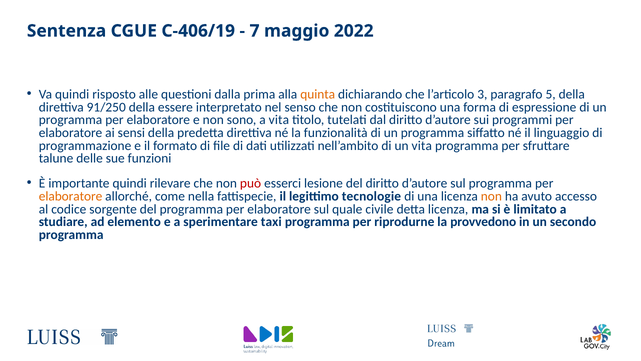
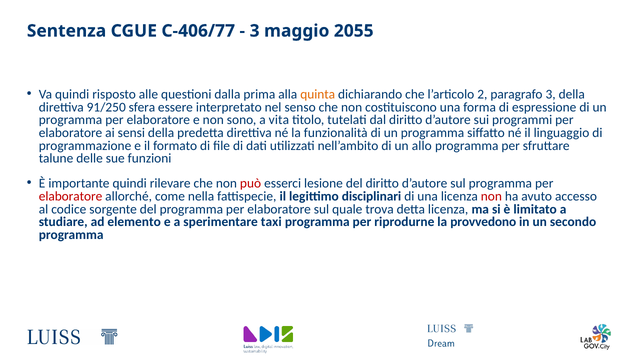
C‑406/19: C‑406/19 -> C‑406/77 (198, 31)
7: 7 -> 3 (255, 31)
2022: 2022 -> 2055 (354, 31)
3: 3 -> 2 (482, 94)
paragrafo 5: 5 -> 3 (551, 94)
91/250 della: della -> sfera (142, 107)
un vita: vita -> allo (422, 145)
elaboratore colour: orange -> red (71, 196)
tecnologie: tecnologie -> disciplinari (372, 196)
non colour: orange -> red (491, 196)
civile: civile -> trova (380, 209)
